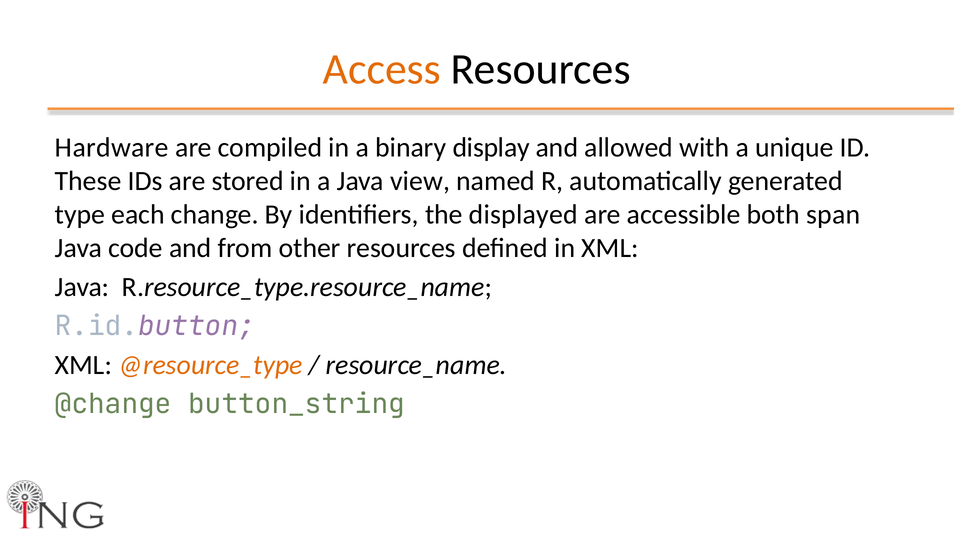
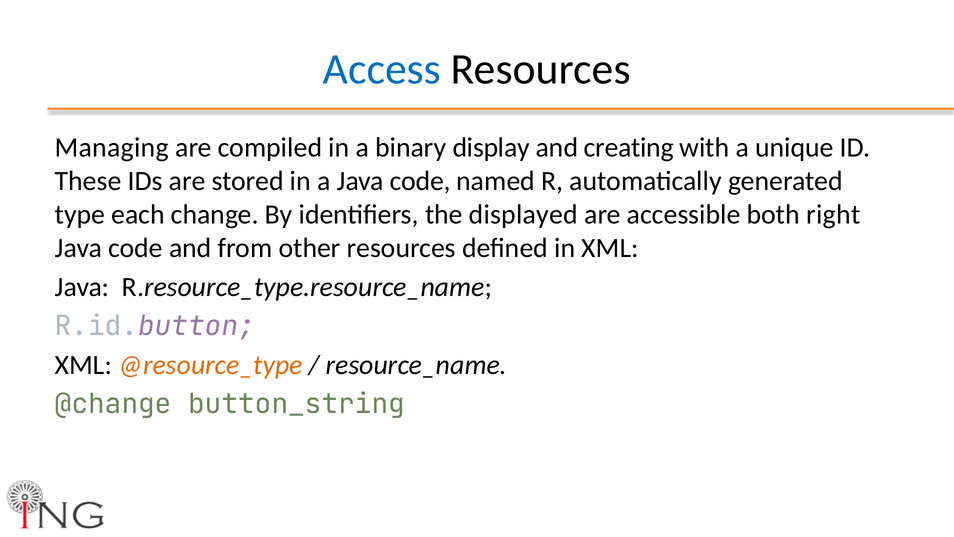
Access colour: orange -> blue (382, 69)
Hardware: Hardware -> Managing (112, 147)
allowed: allowed -> creating (629, 147)
a Java view: view -> code (420, 181)
span: span -> right (833, 214)
